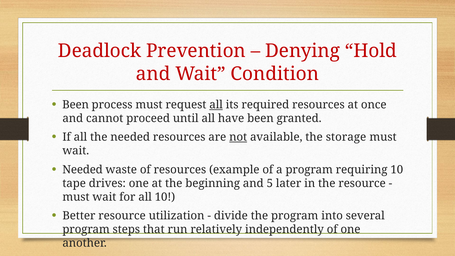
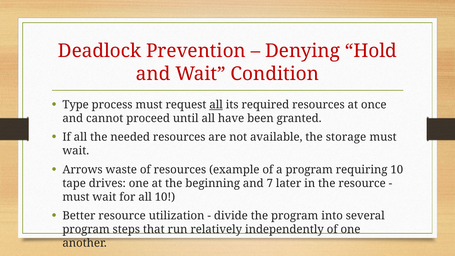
Been: Been -> Type (76, 105)
not underline: present -> none (238, 137)
Needed: Needed -> Arrows (83, 170)
5: 5 -> 7 (270, 183)
